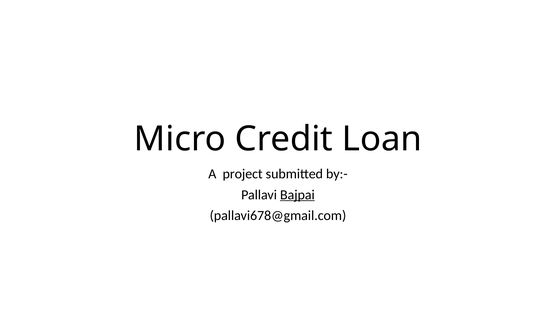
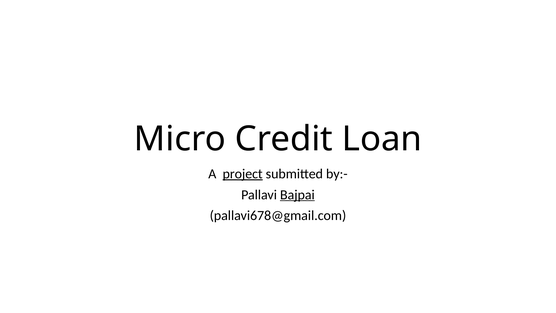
project underline: none -> present (243, 174)
